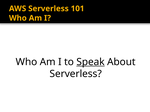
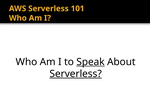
Serverless underline: none -> present (76, 74)
